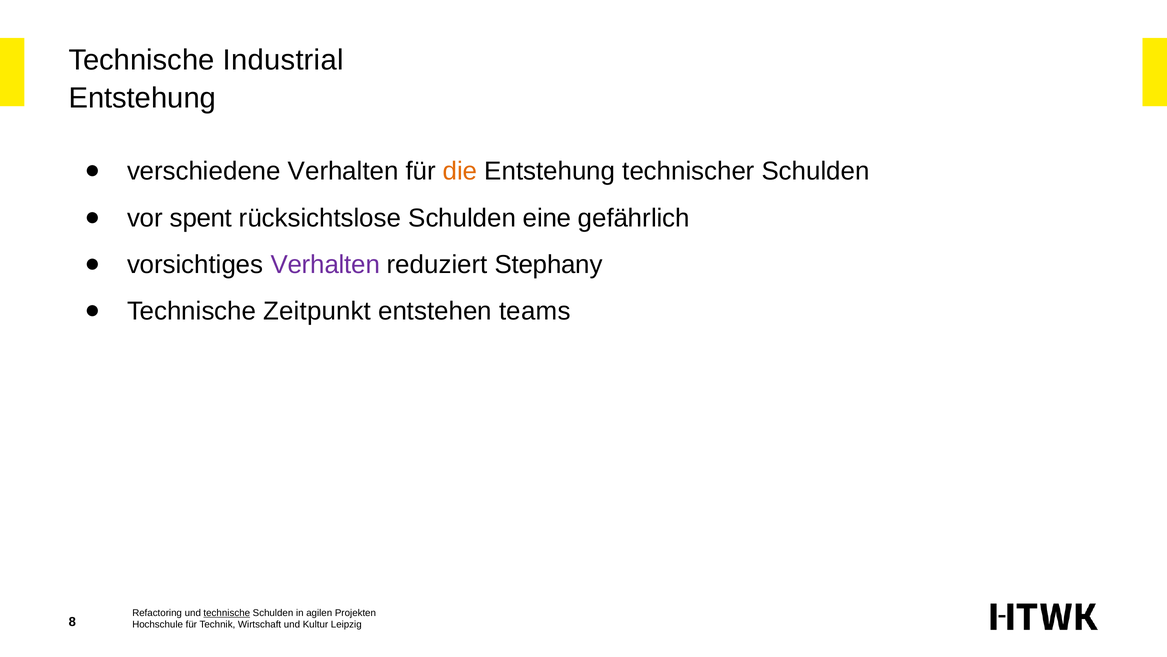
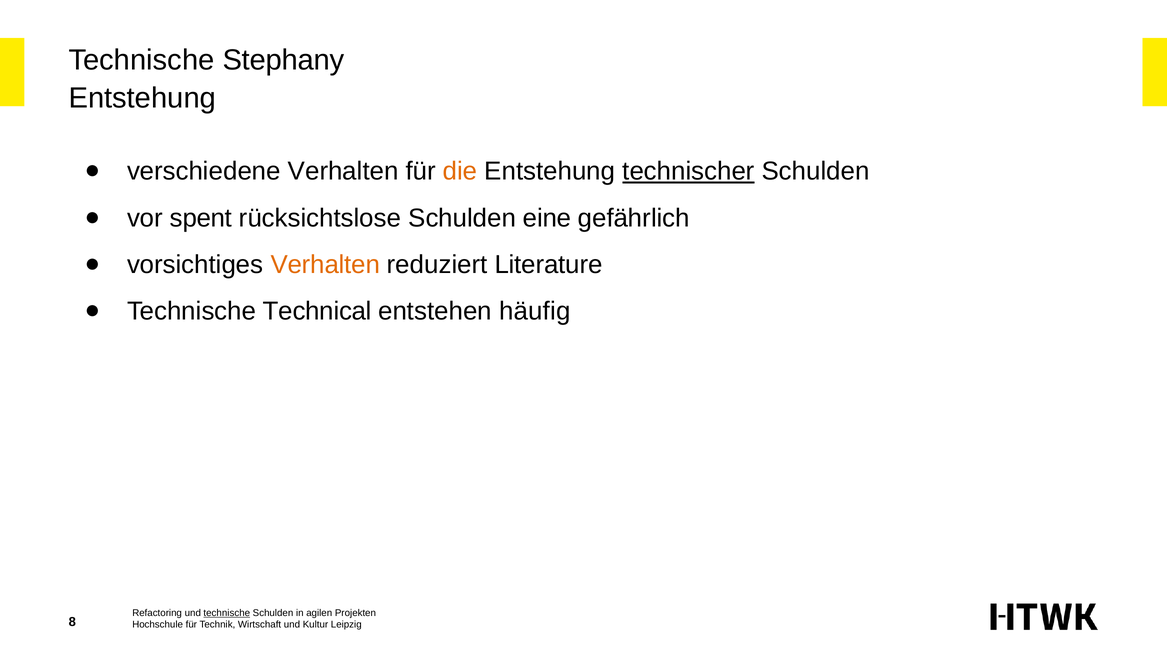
Industrial: Industrial -> Stephany (283, 60)
technischer underline: none -> present (689, 171)
Verhalten colour: purple -> orange (325, 264)
Stephany: Stephany -> Literature (549, 264)
Zeitpunkt: Zeitpunkt -> Technical (317, 311)
teams: teams -> häufig (535, 311)
